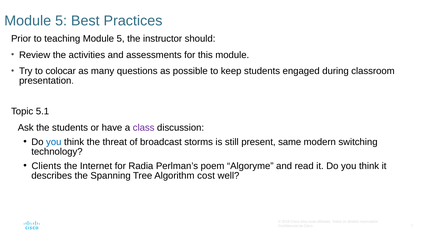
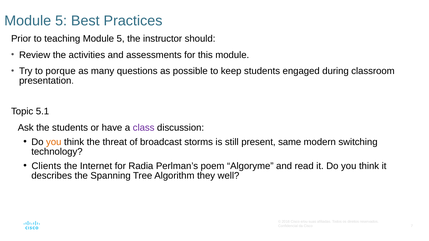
colocar: colocar -> porque (61, 71)
you colour: blue -> orange (54, 142)
cost: cost -> they (206, 176)
